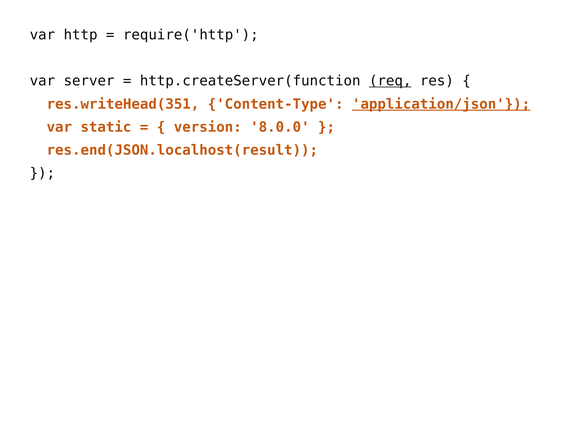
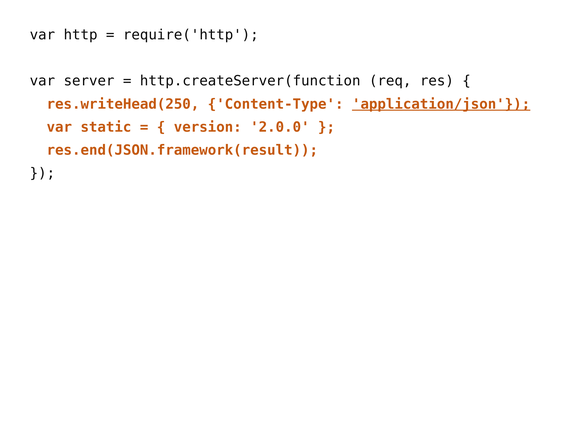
req underline: present -> none (390, 81)
res.writeHead(351: res.writeHead(351 -> res.writeHead(250 (123, 104)
8.0.0: 8.0.0 -> 2.0.0 (280, 127)
res.end(JSON.localhost(result: res.end(JSON.localhost(result -> res.end(JSON.framework(result (182, 150)
